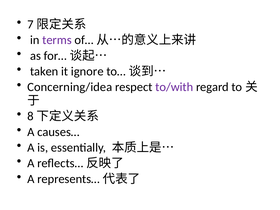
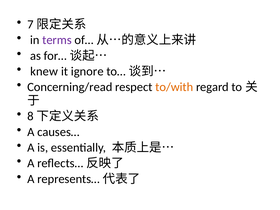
taken: taken -> knew (44, 71)
Concerning/idea: Concerning/idea -> Concerning/read (70, 87)
to/with colour: purple -> orange (174, 87)
